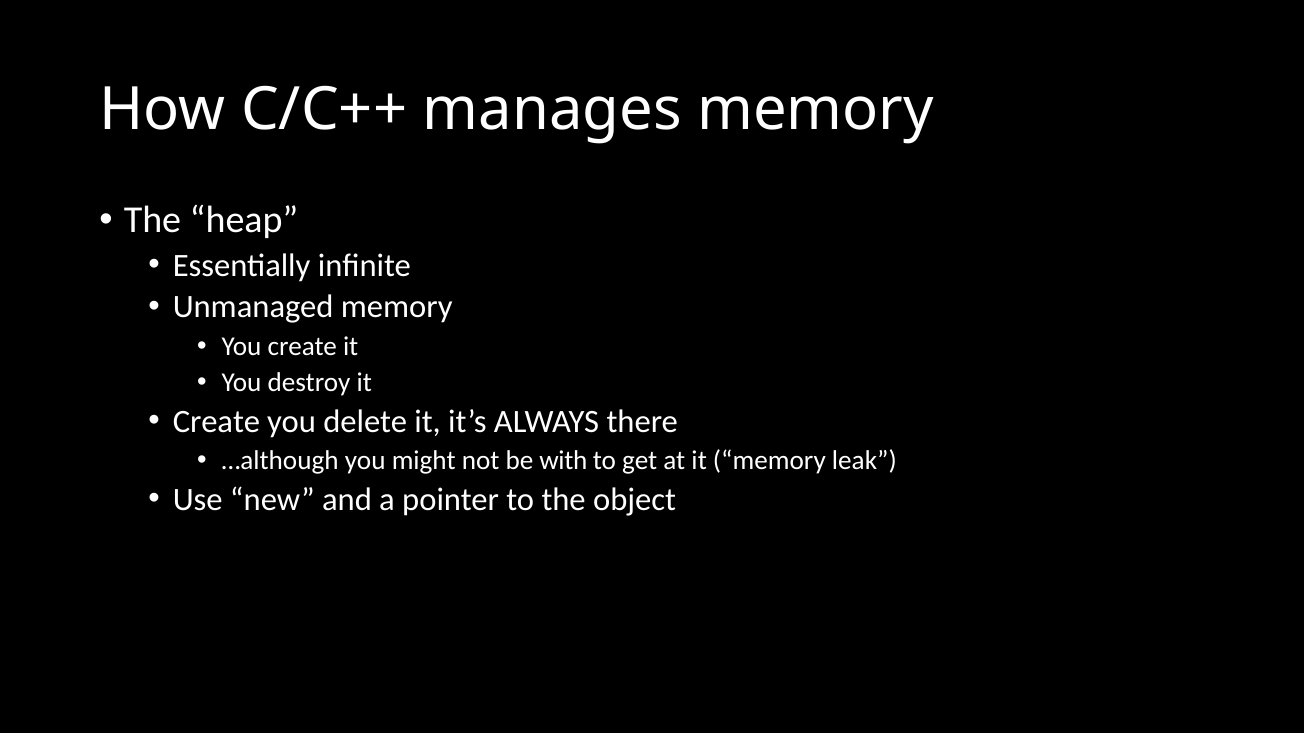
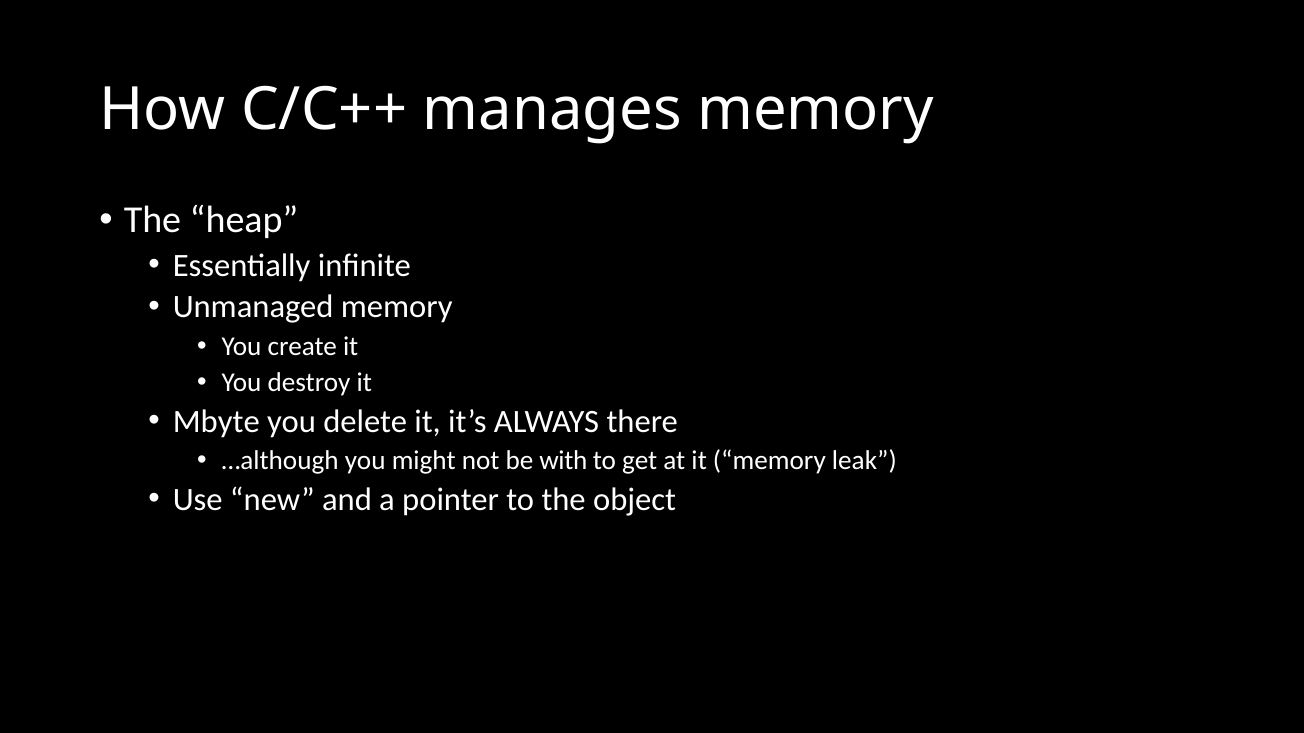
Create: Create -> Mbyte (216, 422)
